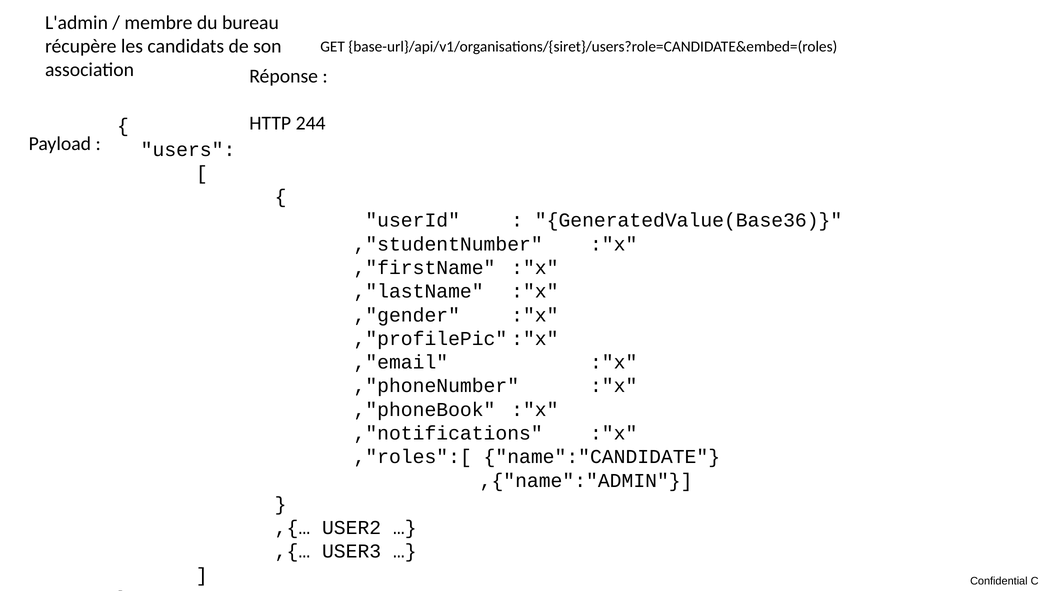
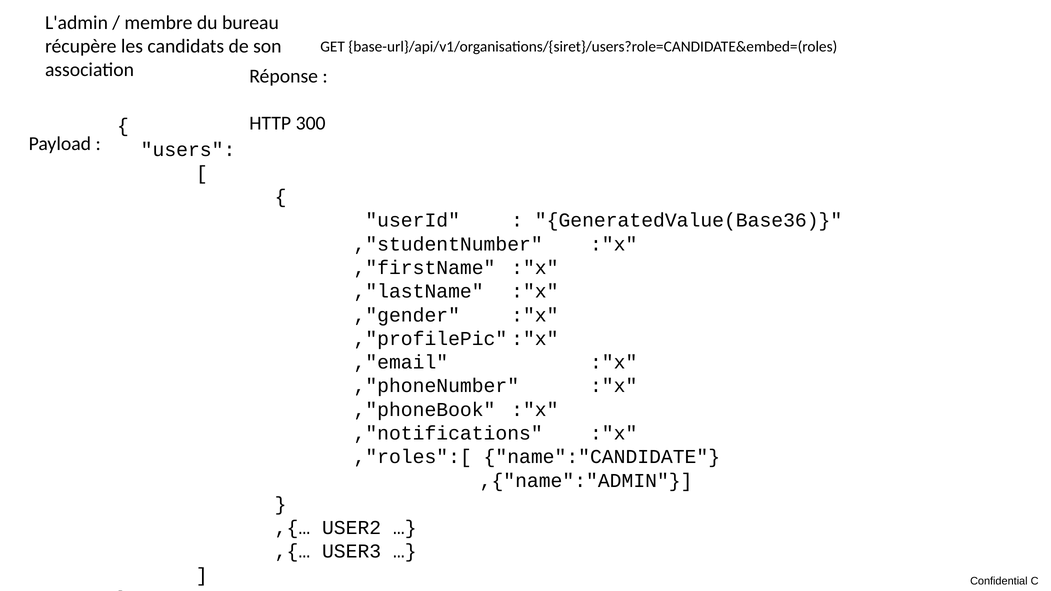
244: 244 -> 300 (311, 123)
